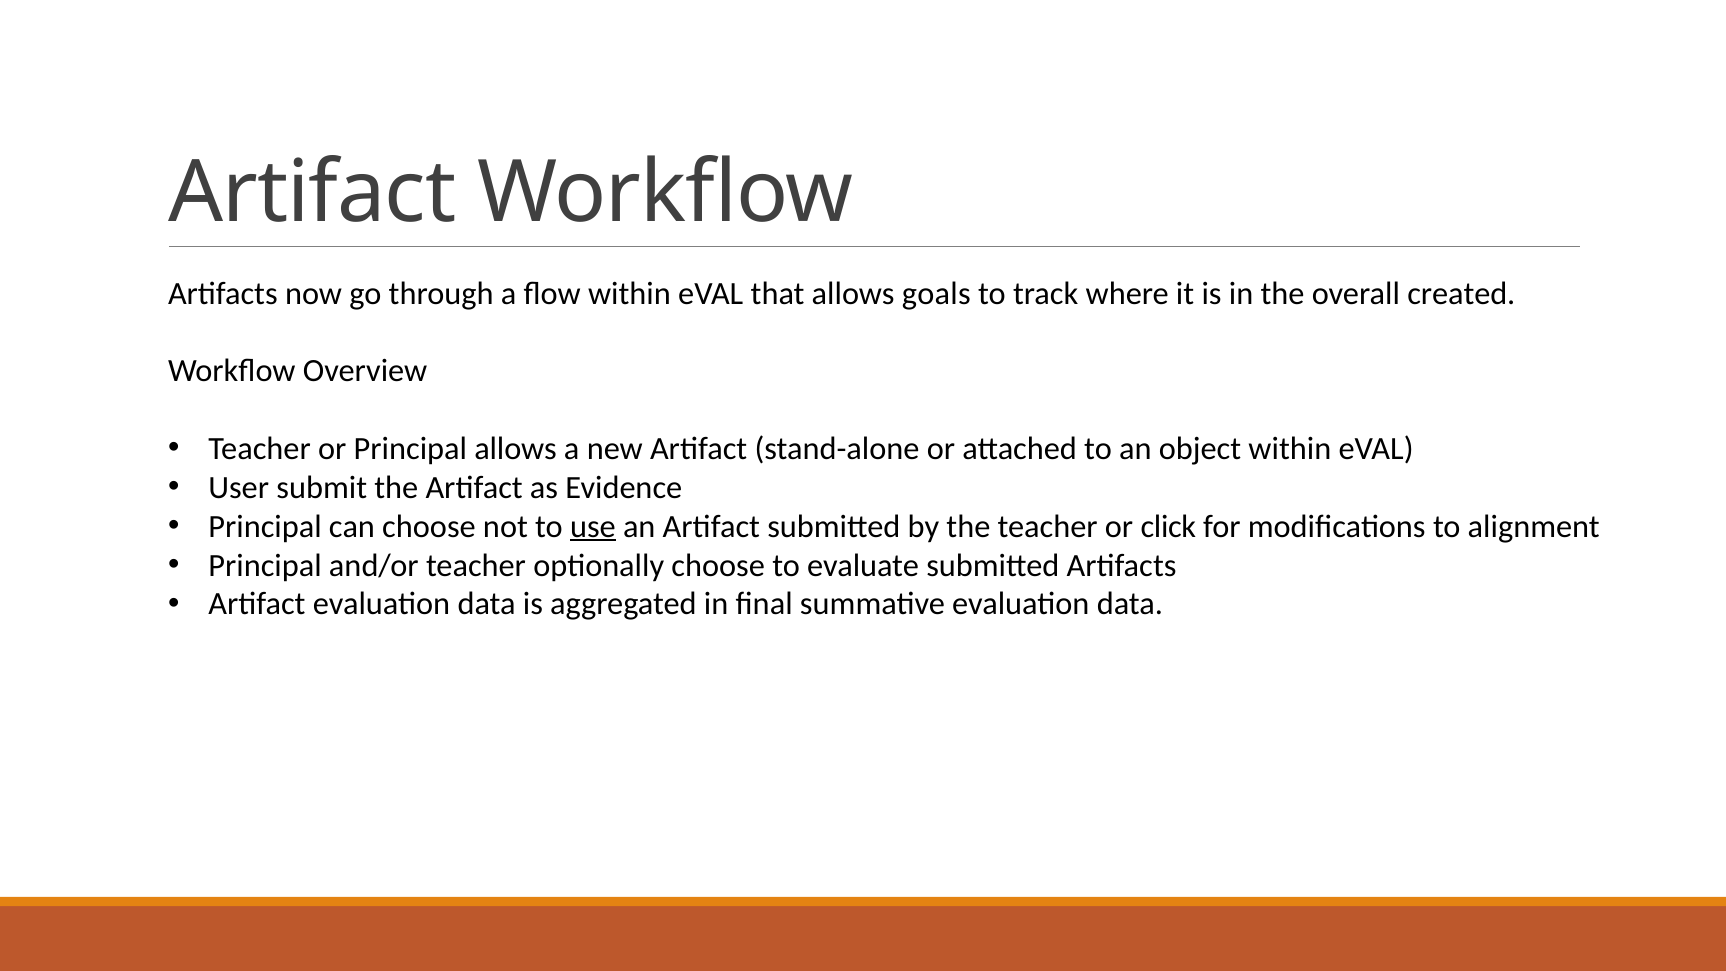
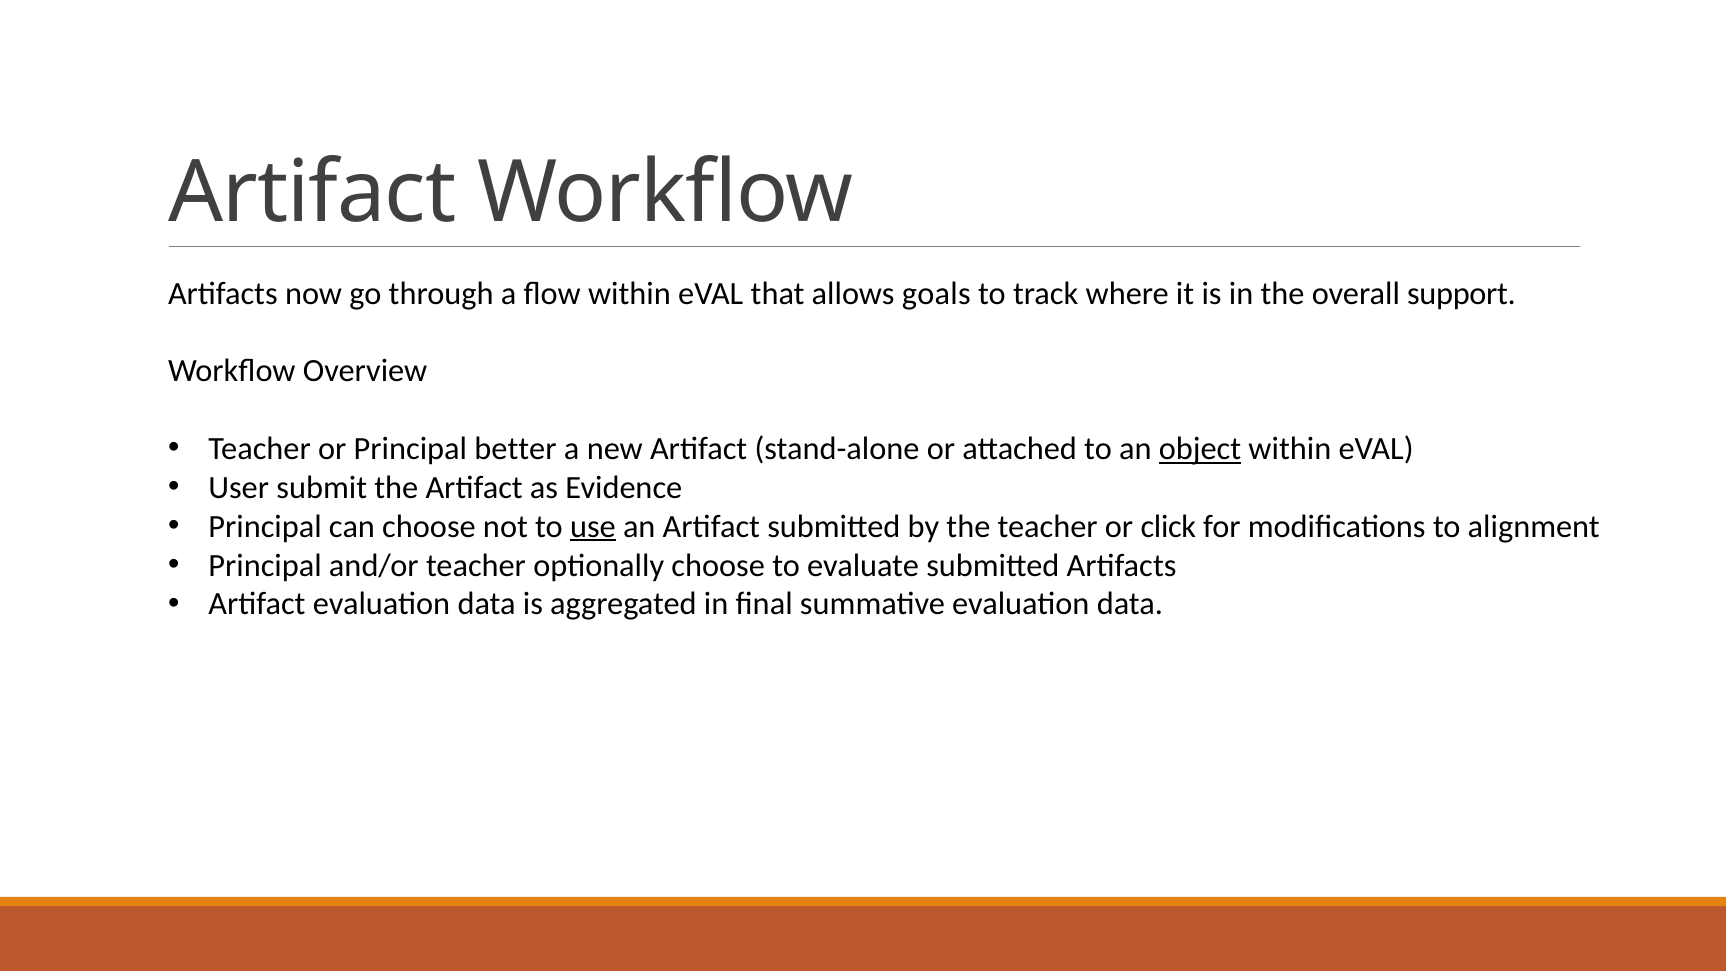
created: created -> support (1461, 293)
Principal allows: allows -> better (515, 449)
object underline: none -> present (1200, 449)
